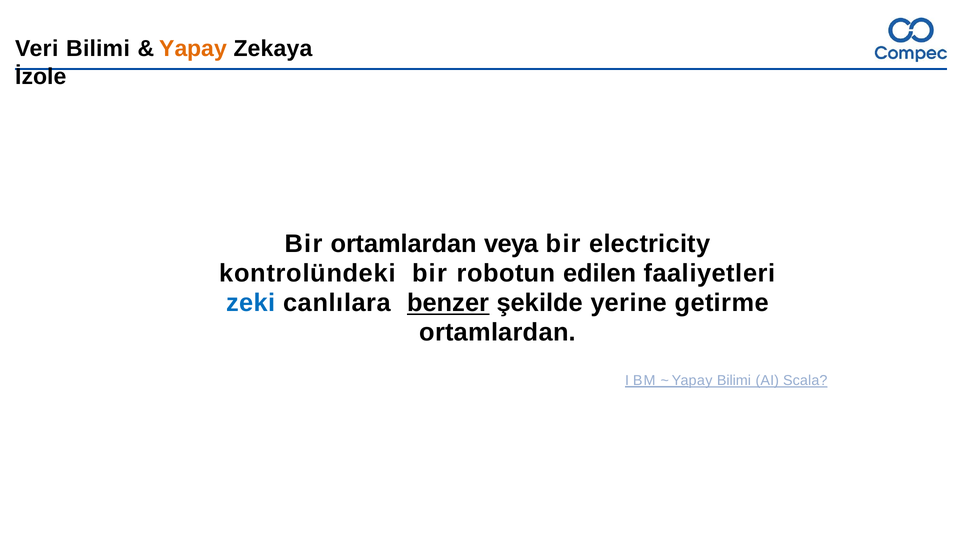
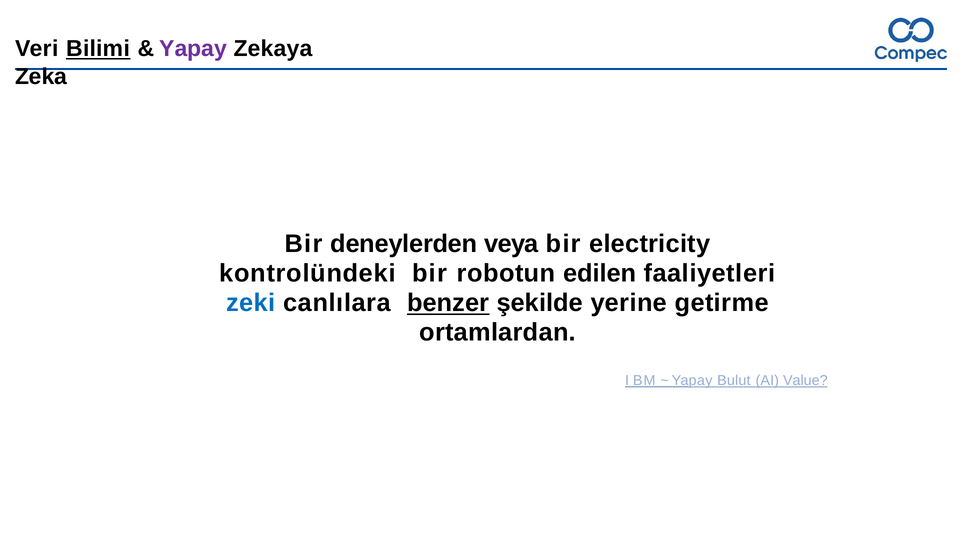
Bilimi underline: none -> present (98, 49)
Yapay colour: orange -> purple (193, 49)
İzole: İzole -> Zeka (41, 76)
Bir ortamlardan: ortamlardan -> deneylerden (404, 244)
Yapay Bilimi: Bilimi -> Bulut (734, 381)
Scala: Scala -> Value (805, 381)
